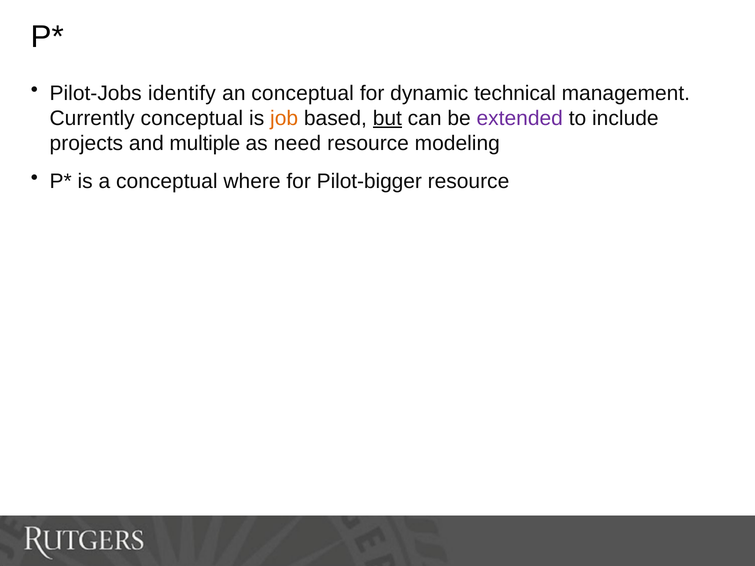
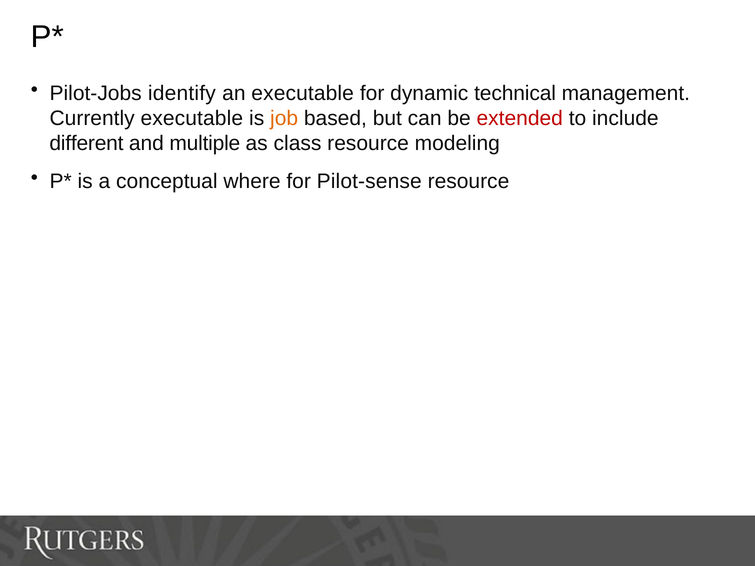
an conceptual: conceptual -> executable (303, 93)
Currently conceptual: conceptual -> executable (192, 118)
but underline: present -> none (387, 118)
extended colour: purple -> red (520, 118)
projects: projects -> different (86, 143)
need: need -> class (298, 143)
Pilot-bigger: Pilot-bigger -> Pilot-sense (369, 181)
